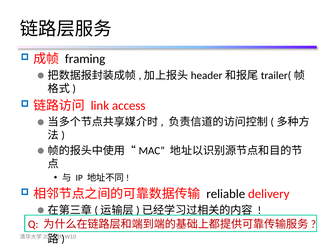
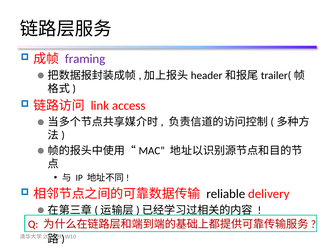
framing colour: black -> purple (85, 59)
